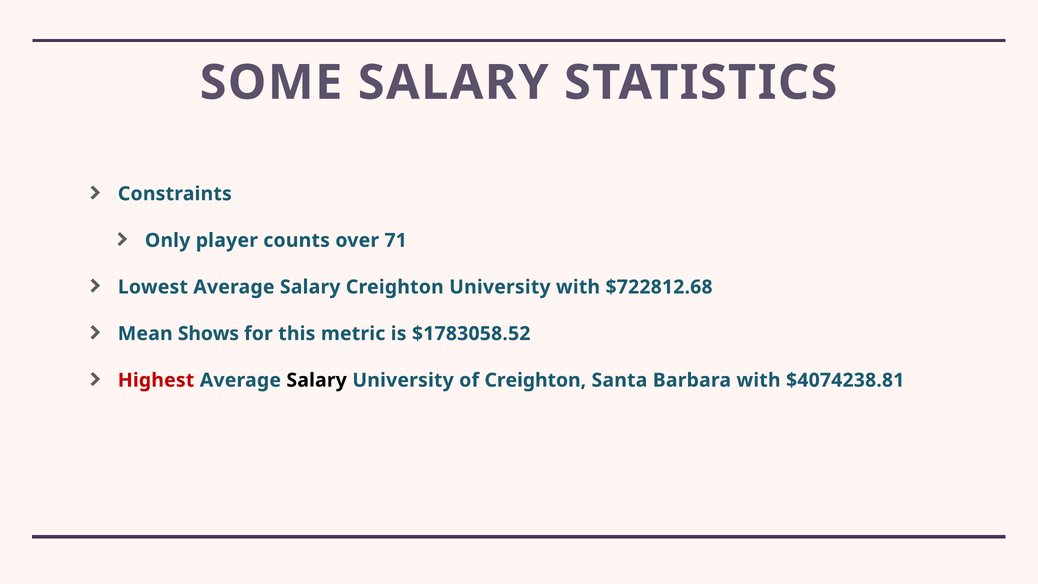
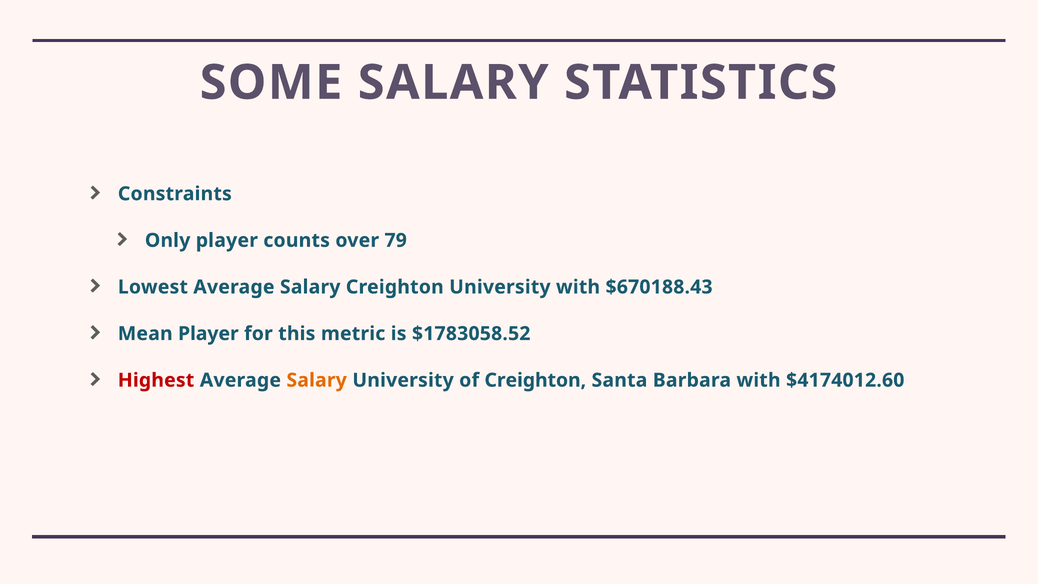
71: 71 -> 79 (396, 240)
$722812.68: $722812.68 -> $670188.43 (659, 287)
Mean Shows: Shows -> Player (208, 334)
Salary colour: black -> orange (317, 380)
$4074238.81: $4074238.81 -> $4174012.60 (845, 380)
